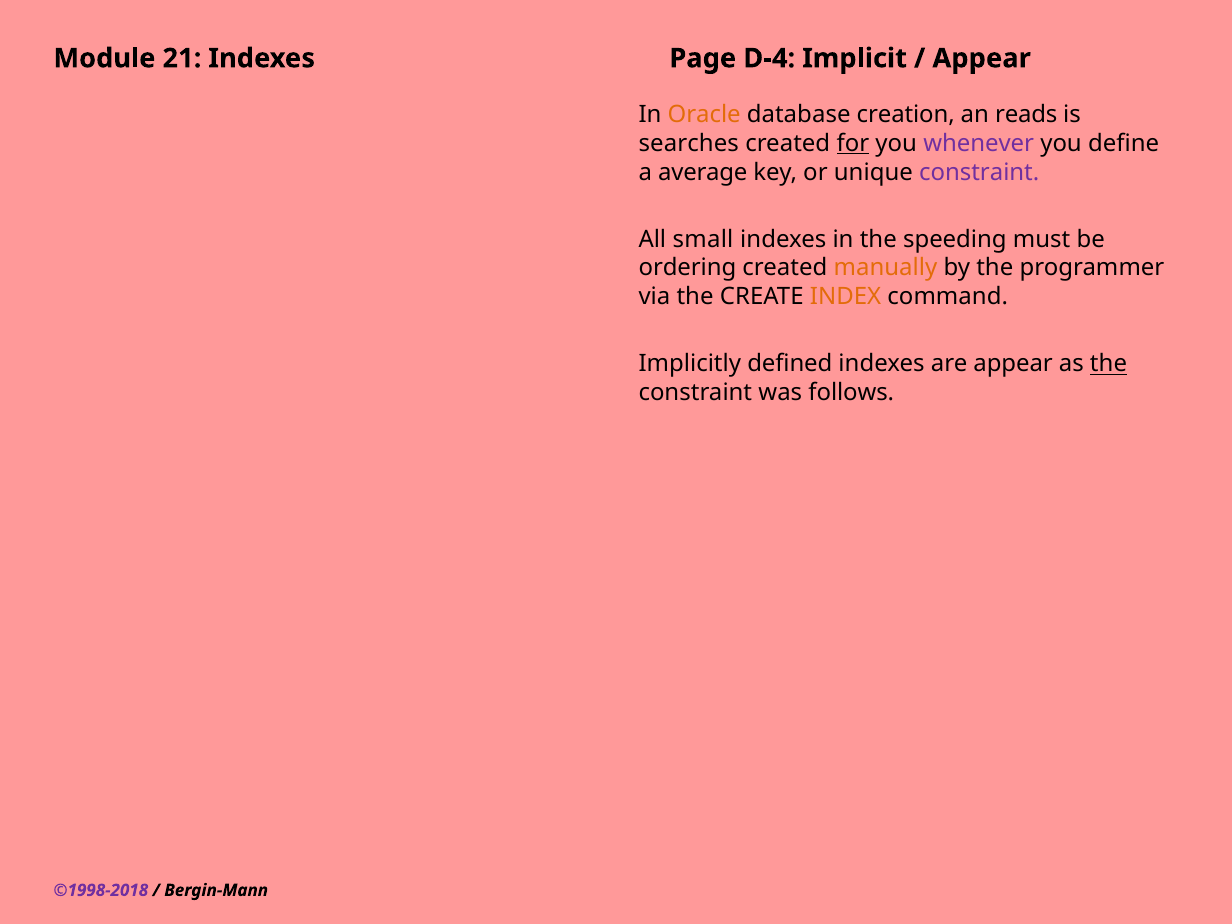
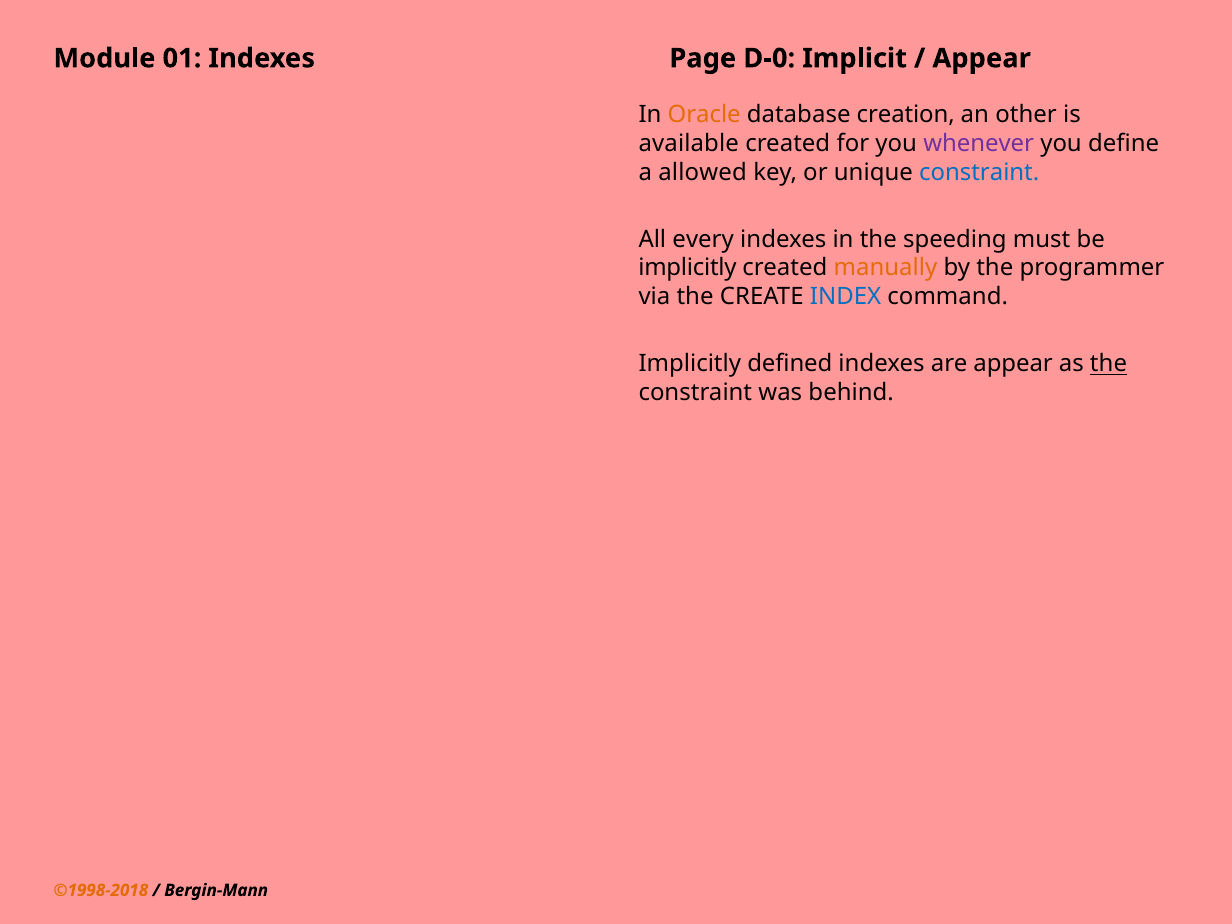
21: 21 -> 01 (182, 58)
D-4: D-4 -> D-0 (769, 58)
reads: reads -> other (1026, 115)
searches: searches -> available (689, 143)
for underline: present -> none (853, 143)
average: average -> allowed (703, 172)
constraint colour: purple -> blue (979, 172)
small: small -> every (703, 239)
ordering: ordering -> implicitly (688, 268)
INDEX colour: orange -> blue (846, 297)
follows: follows -> behind (851, 393)
©1998-2018 colour: purple -> orange (101, 890)
